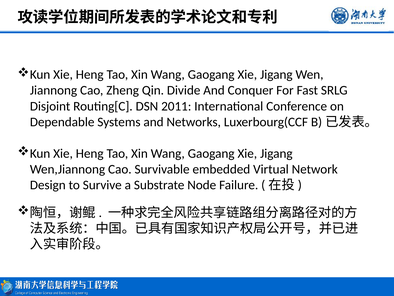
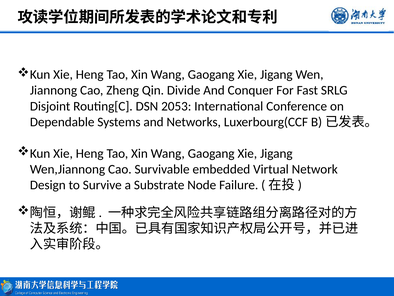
2011: 2011 -> 2053 (176, 106)
